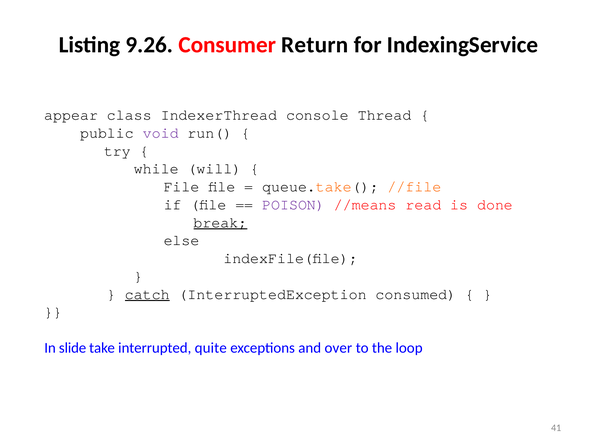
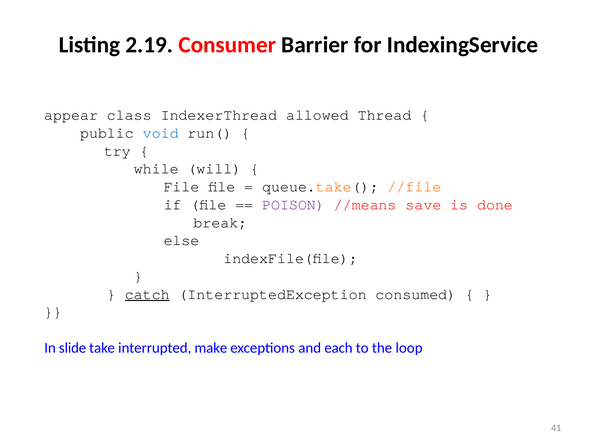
9.26: 9.26 -> 2.19 (149, 45)
Return: Return -> Barrier (315, 45)
console: console -> allowed (317, 115)
void colour: purple -> blue (161, 133)
read: read -> save (423, 204)
break underline: present -> none (220, 222)
quite: quite -> make (211, 348)
over: over -> each (339, 348)
